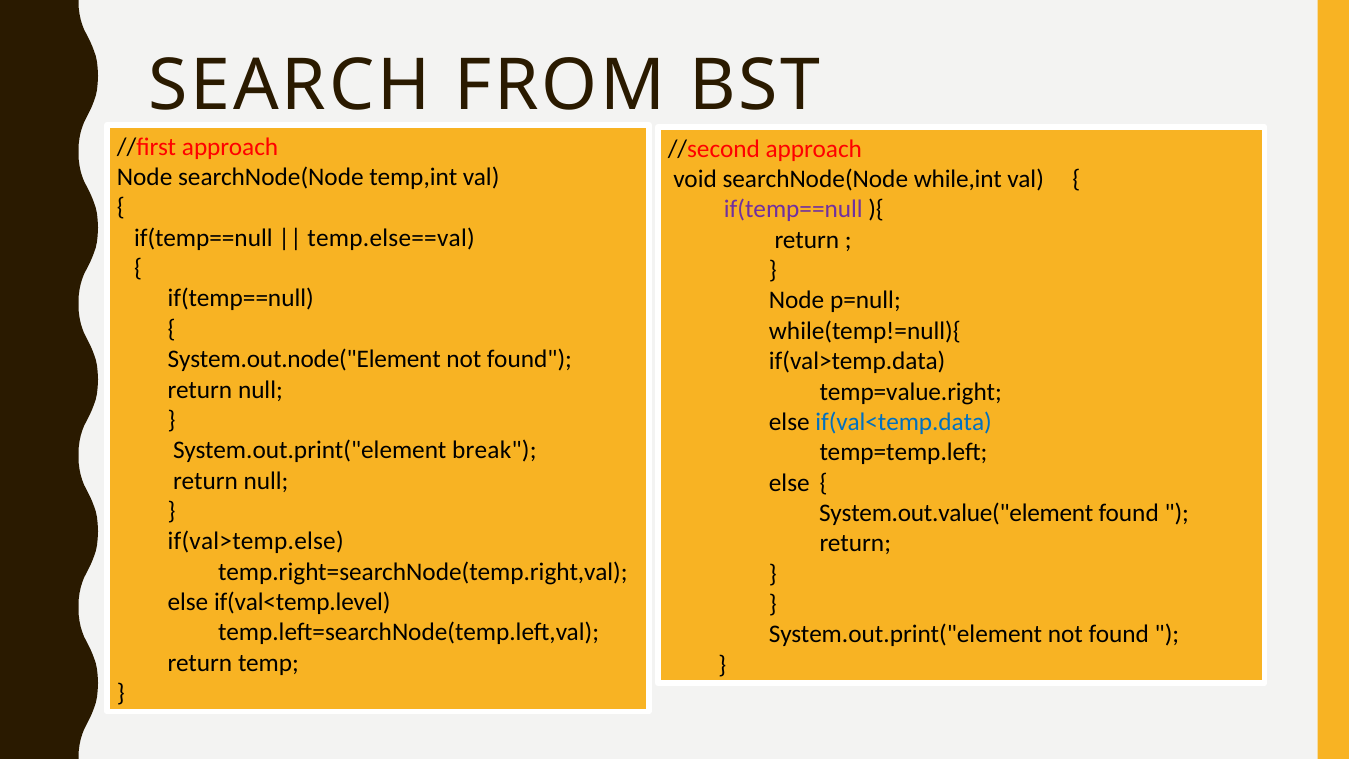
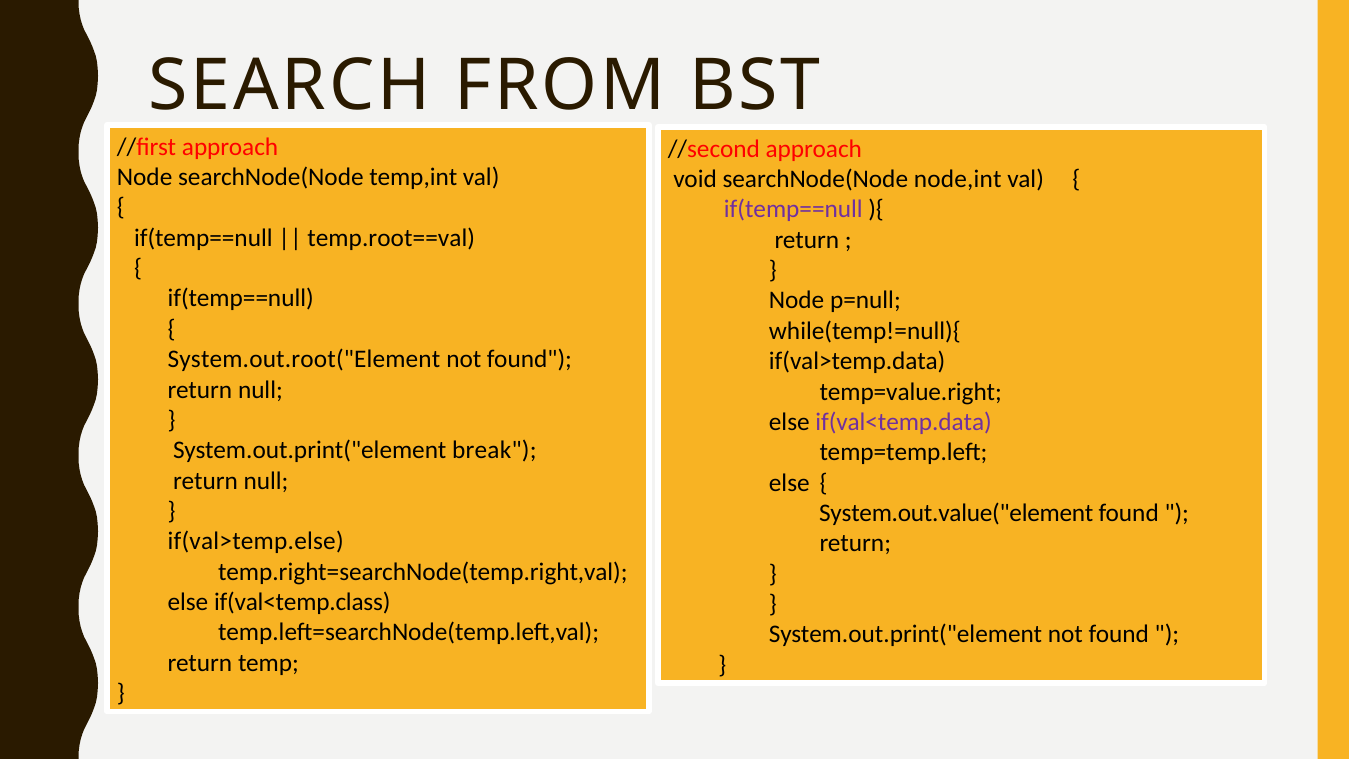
while,int: while,int -> node,int (958, 179)
temp.else==val: temp.else==val -> temp.root==val (391, 238)
System.out.node("Element: System.out.node("Element -> System.out.root("Element (304, 359)
if(val<temp.data colour: blue -> purple (904, 422)
if(val<temp.level: if(val<temp.level -> if(val<temp.class (302, 602)
